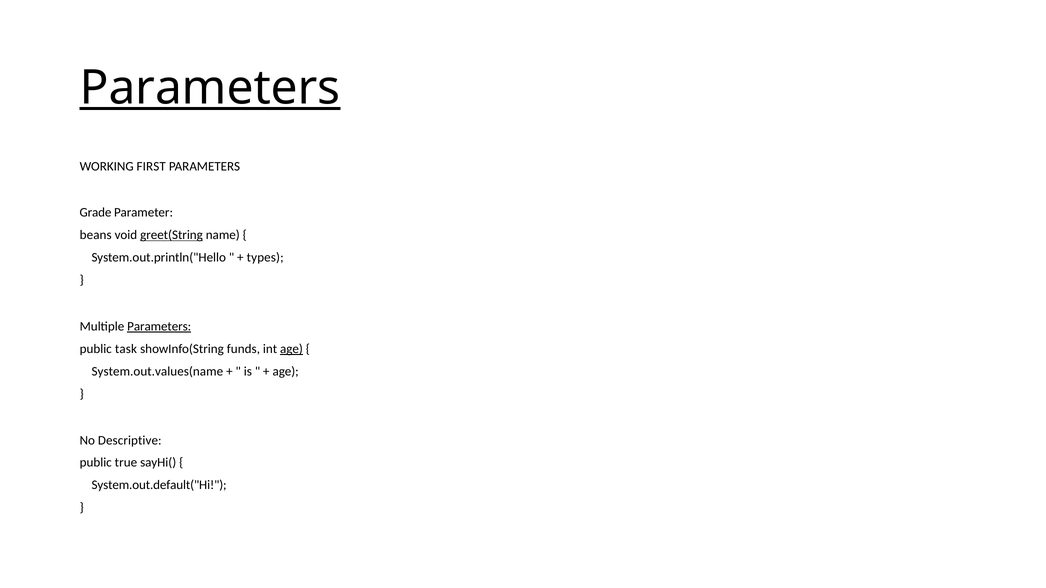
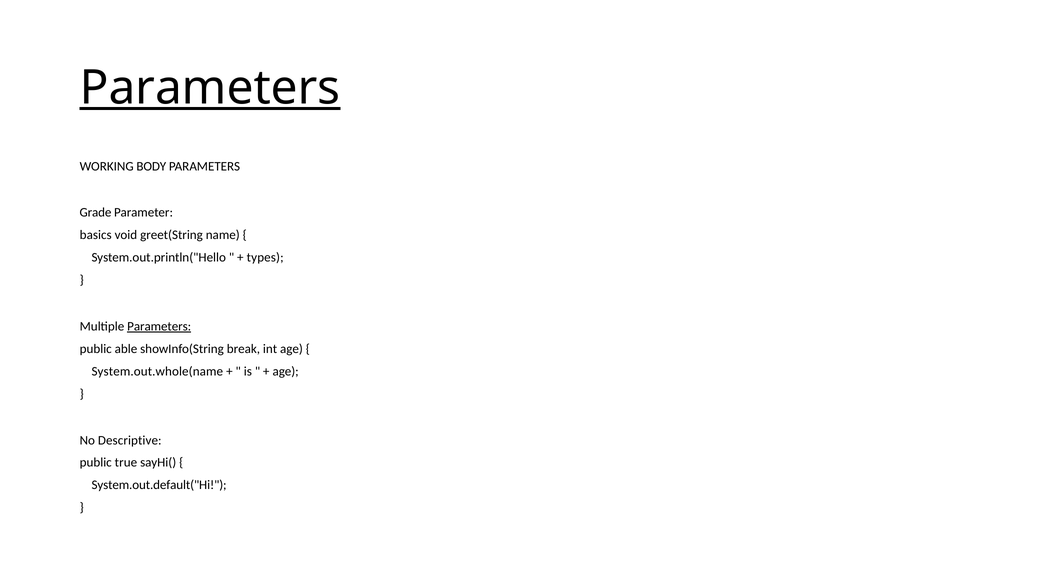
FIRST: FIRST -> BODY (151, 166)
beans: beans -> basics (96, 235)
greet(String underline: present -> none (171, 235)
task: task -> able (126, 349)
funds: funds -> break (243, 349)
age underline: present -> none (291, 349)
System.out.values(name: System.out.values(name -> System.out.whole(name (157, 372)
